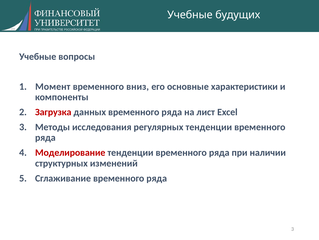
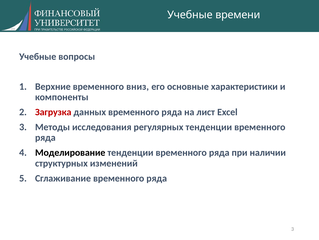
будущих: будущих -> времени (238, 15)
Момент: Момент -> Верхние (53, 86)
Моделирование colour: red -> black (70, 152)
